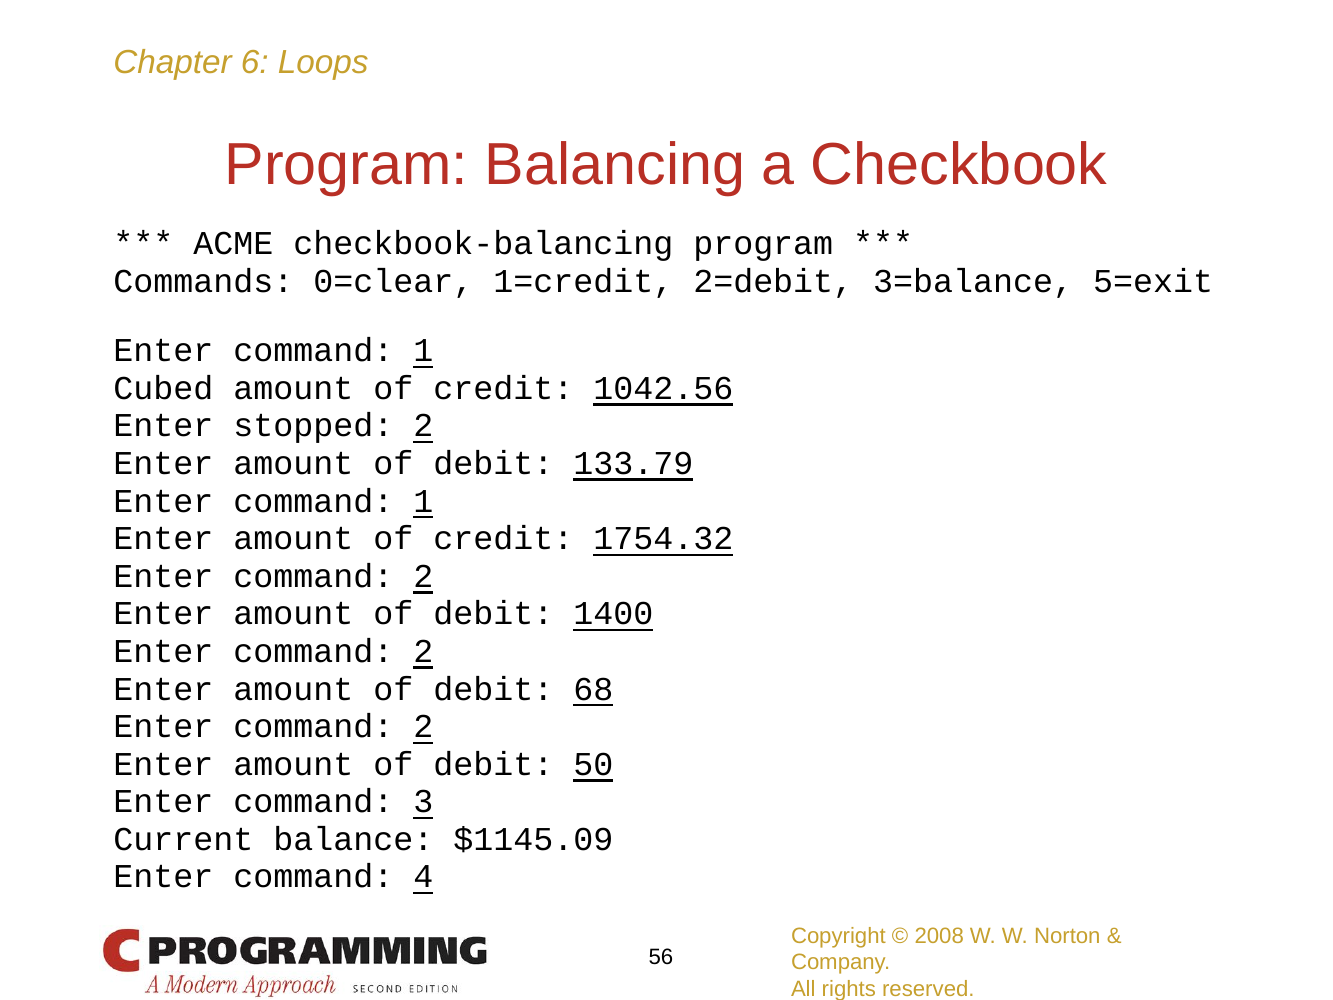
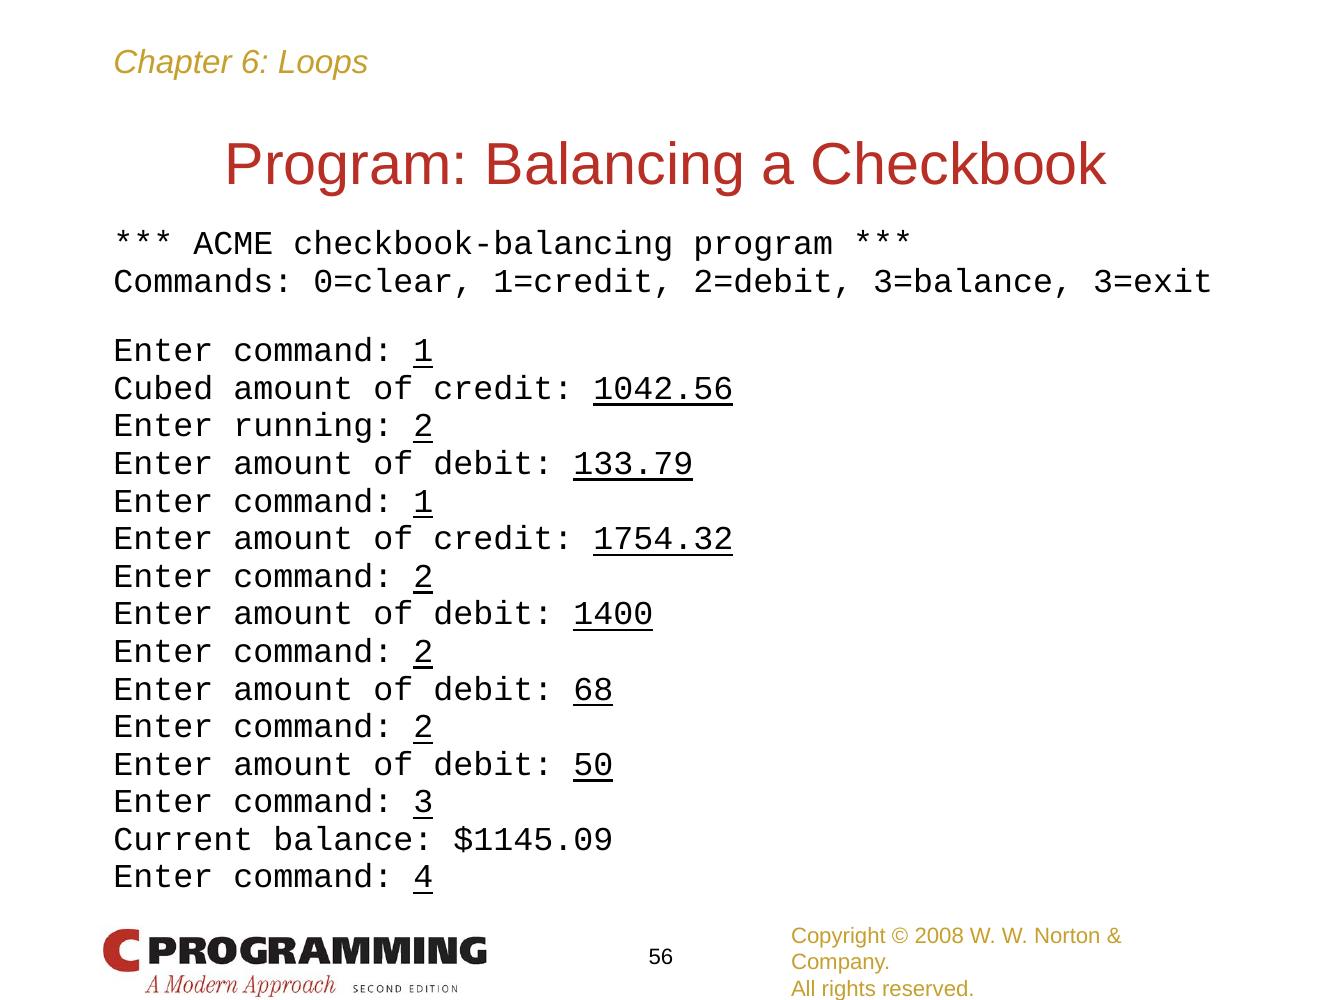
5=exit: 5=exit -> 3=exit (1153, 281)
stopped: stopped -> running (313, 426)
